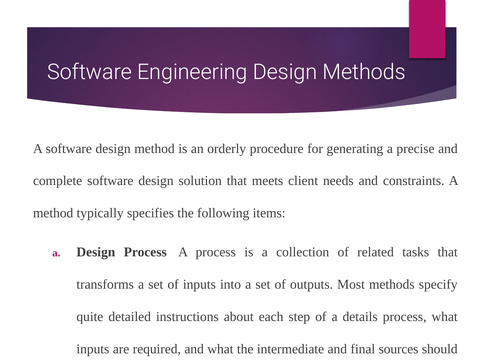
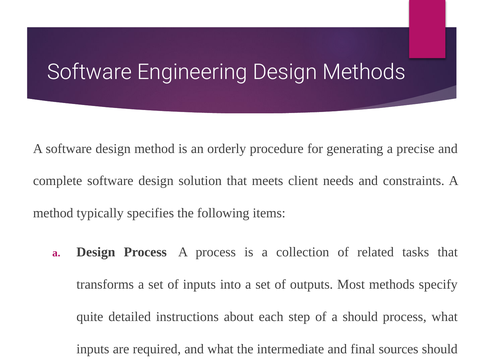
a details: details -> should (360, 316)
